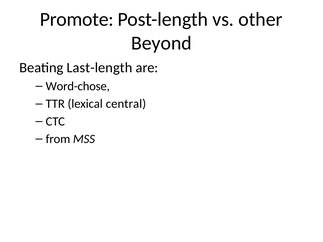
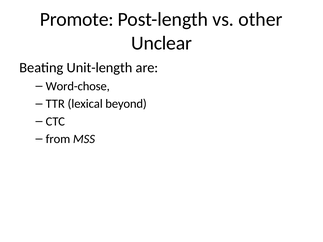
Beyond: Beyond -> Unclear (162, 43)
Last-length: Last-length -> Unit-length (100, 68)
central: central -> beyond (126, 104)
